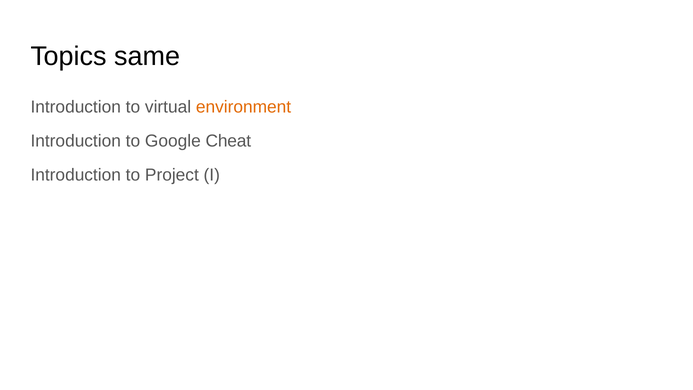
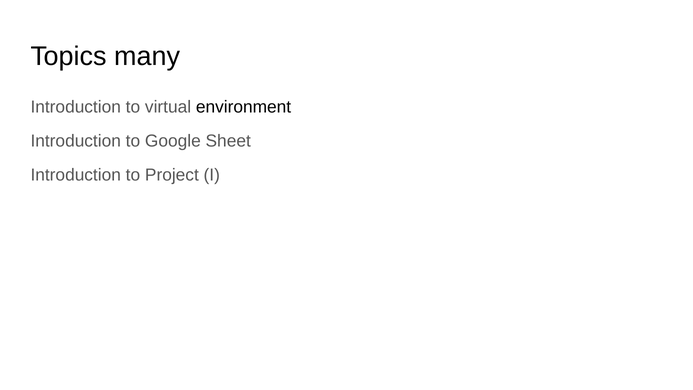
same: same -> many (147, 56)
environment colour: orange -> black (244, 107)
Cheat: Cheat -> Sheet (228, 141)
